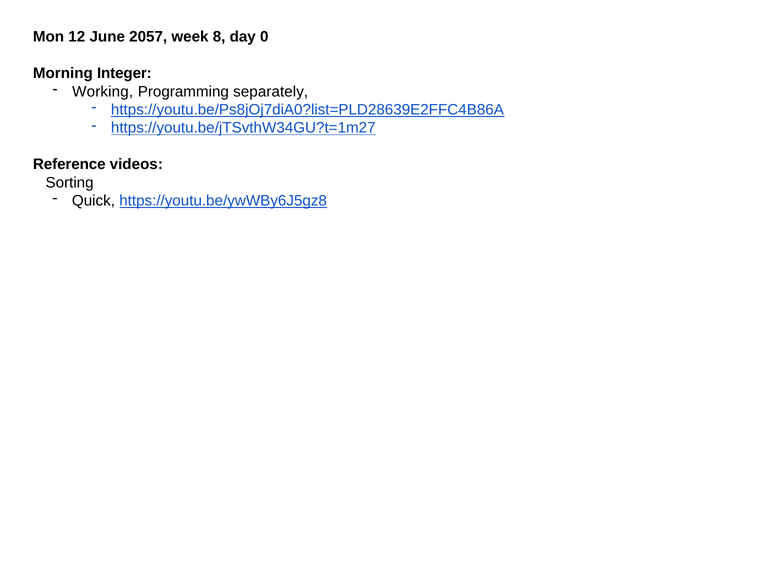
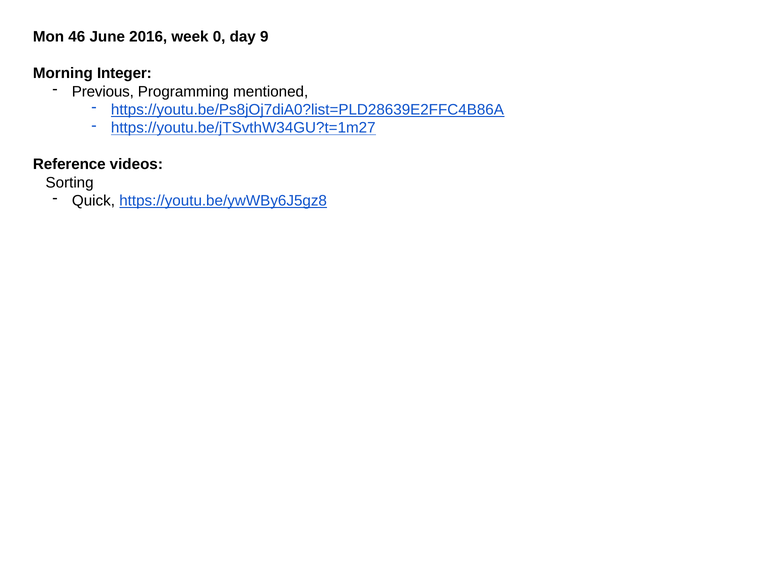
12: 12 -> 46 (77, 37)
2057: 2057 -> 2016 (148, 37)
8: 8 -> 0 (219, 37)
0: 0 -> 9 (264, 37)
Working: Working -> Previous (103, 92)
separately: separately -> mentioned (271, 92)
